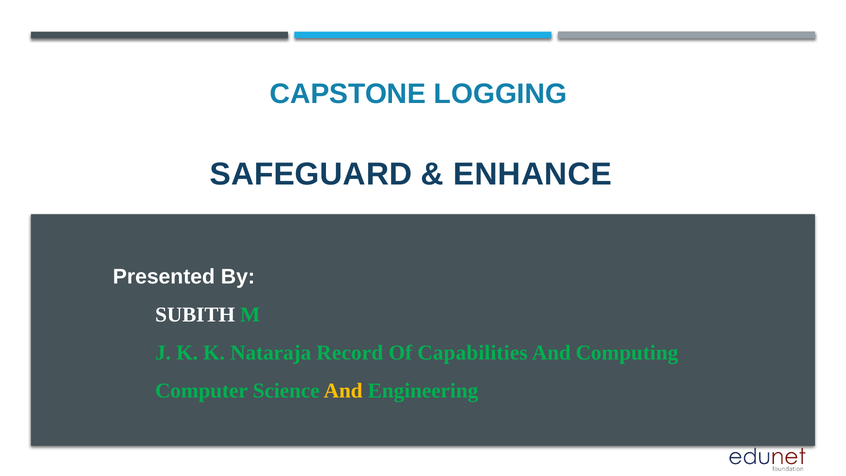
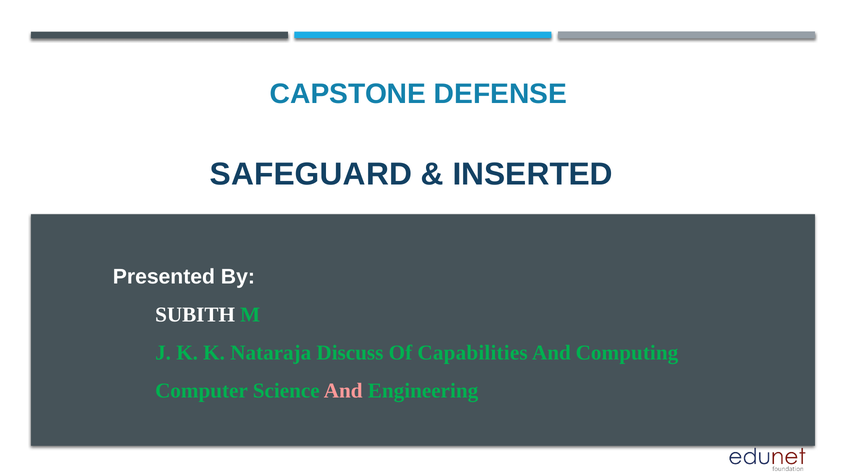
LOGGING: LOGGING -> DEFENSE (500, 94)
ENHANCE: ENHANCE -> INSERTED (533, 174)
Record: Record -> Discuss (350, 353)
And colour: yellow -> pink (343, 391)
